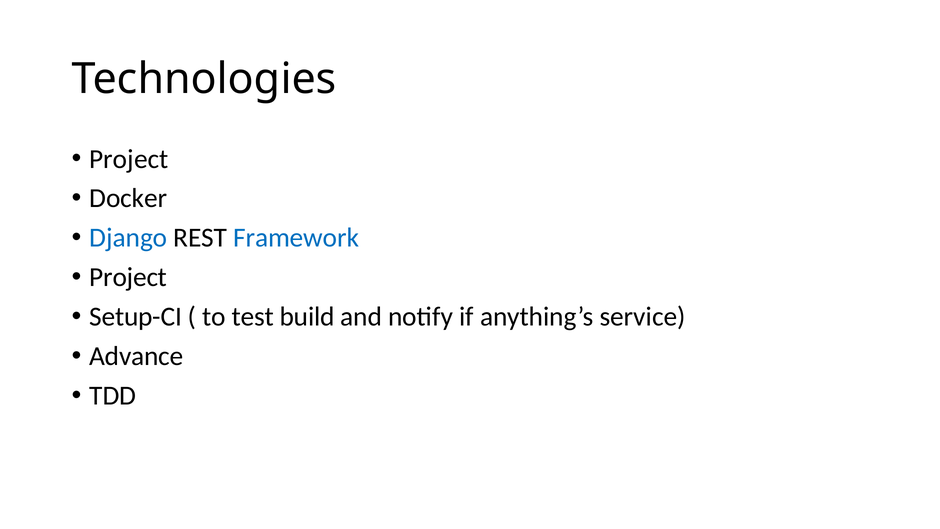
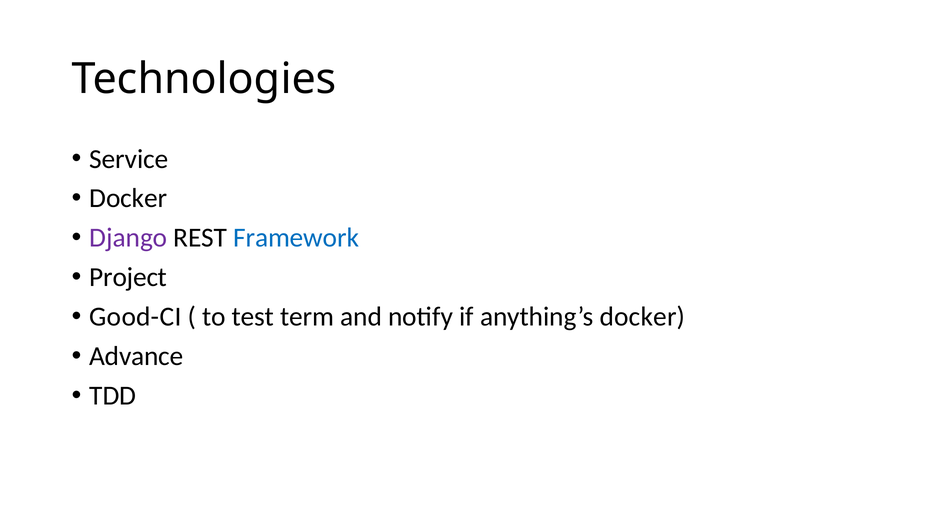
Project: Project -> Service (129, 159)
Django colour: blue -> purple (128, 238)
Setup-CI: Setup-CI -> Good-CI (135, 317)
build: build -> term (307, 317)
anything’s service: service -> docker (642, 317)
